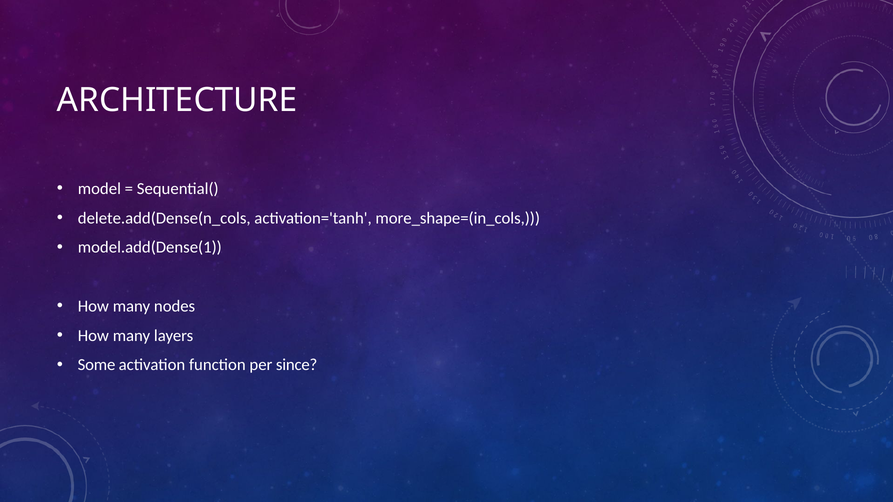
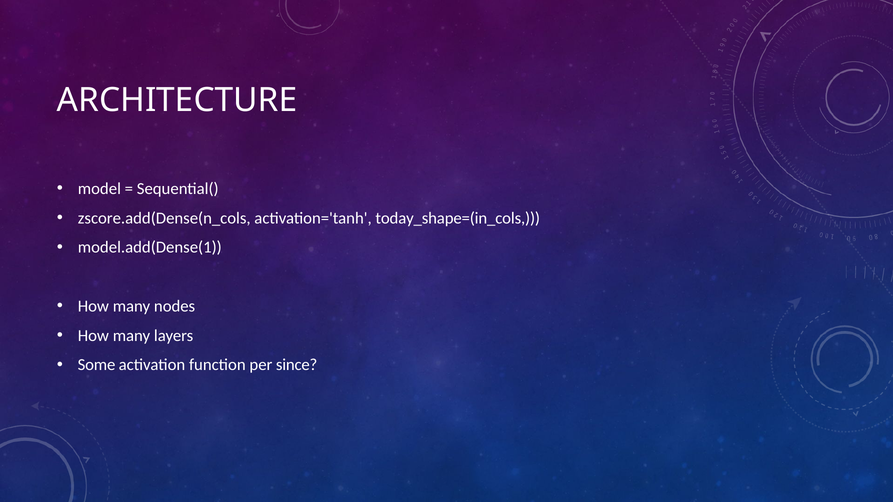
delete.add(Dense(n_cols: delete.add(Dense(n_cols -> zscore.add(Dense(n_cols (164, 218)
more_shape=(in_cols: more_shape=(in_cols -> today_shape=(in_cols (458, 218)
